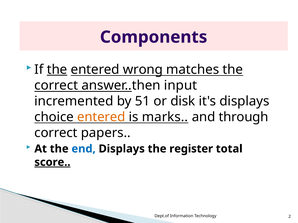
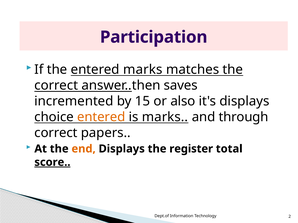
Components: Components -> Participation (154, 37)
the underline: present -> none (57, 70)
entered wrong: wrong -> marks (143, 70)
input: input -> saves (181, 86)
51: 51 -> 15 (143, 101)
disk: disk -> also (183, 101)
end colour: blue -> orange (84, 149)
